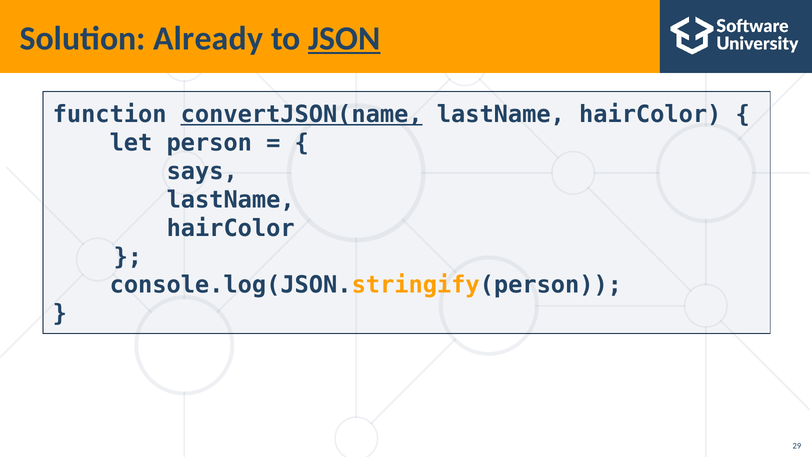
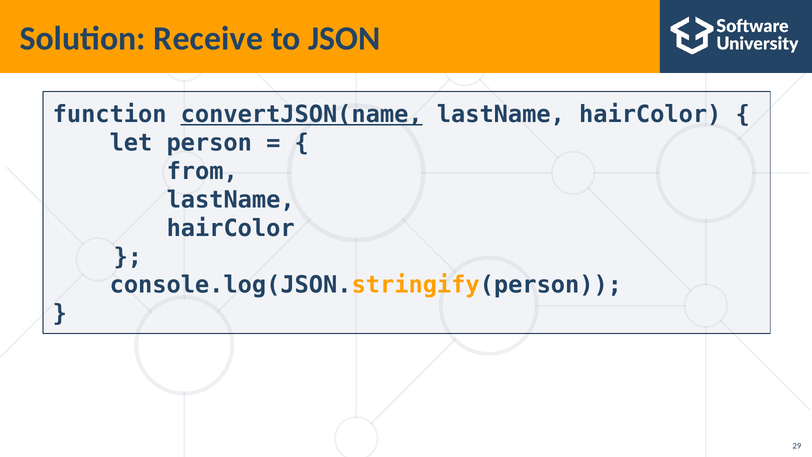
Already: Already -> Receive (208, 38)
JSON underline: present -> none (344, 38)
says: says -> from (202, 171)
